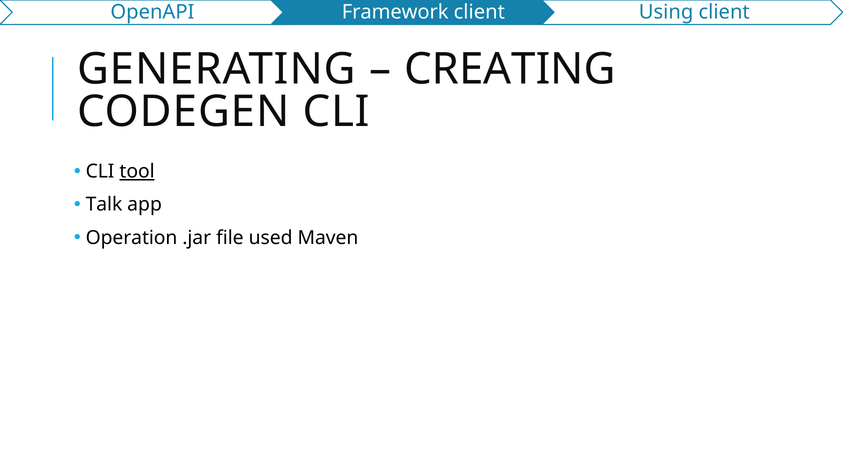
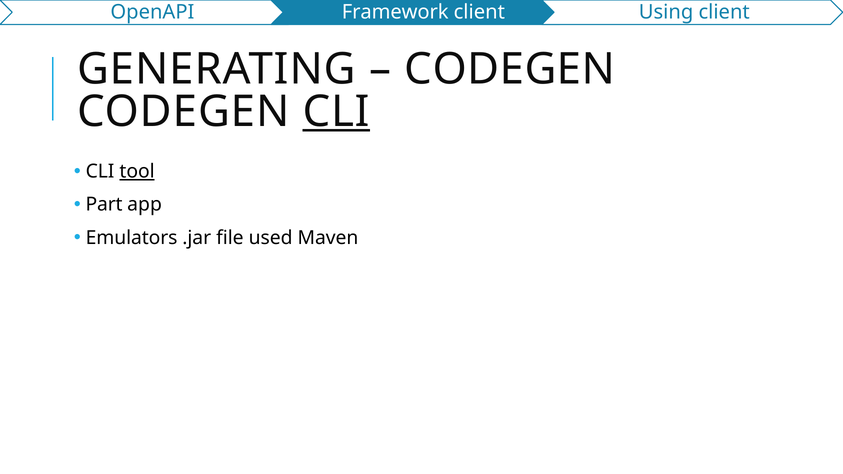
CREATING: CREATING -> CODEGEN (510, 69)
CLI underline: none -> present (336, 112)
Talk: Talk -> Part (104, 205)
Operation: Operation -> Emulators (132, 238)
